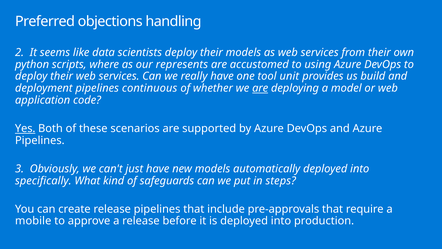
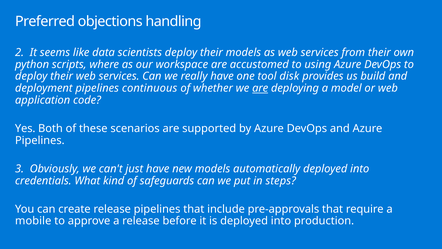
represents: represents -> workspace (182, 64)
unit: unit -> disk (289, 76)
Yes underline: present -> none (25, 128)
specifically: specifically -> credentials (43, 180)
